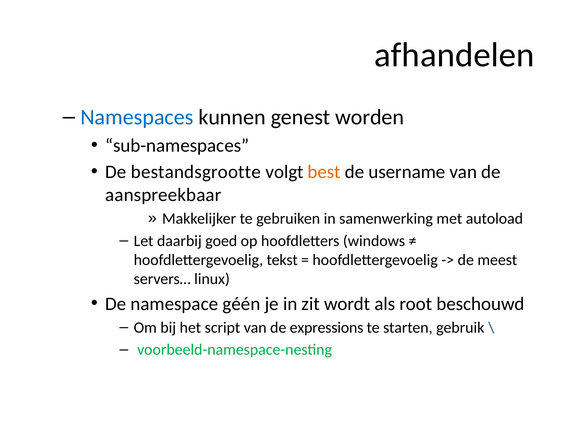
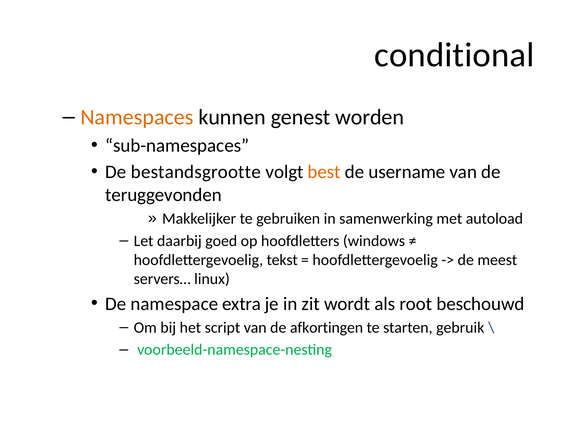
afhandelen: afhandelen -> conditional (454, 55)
Namespaces colour: blue -> orange (137, 117)
aanspreekbaar: aanspreekbaar -> teruggevonden (163, 195)
géén: géén -> extra (242, 304)
expressions: expressions -> afkortingen (327, 327)
